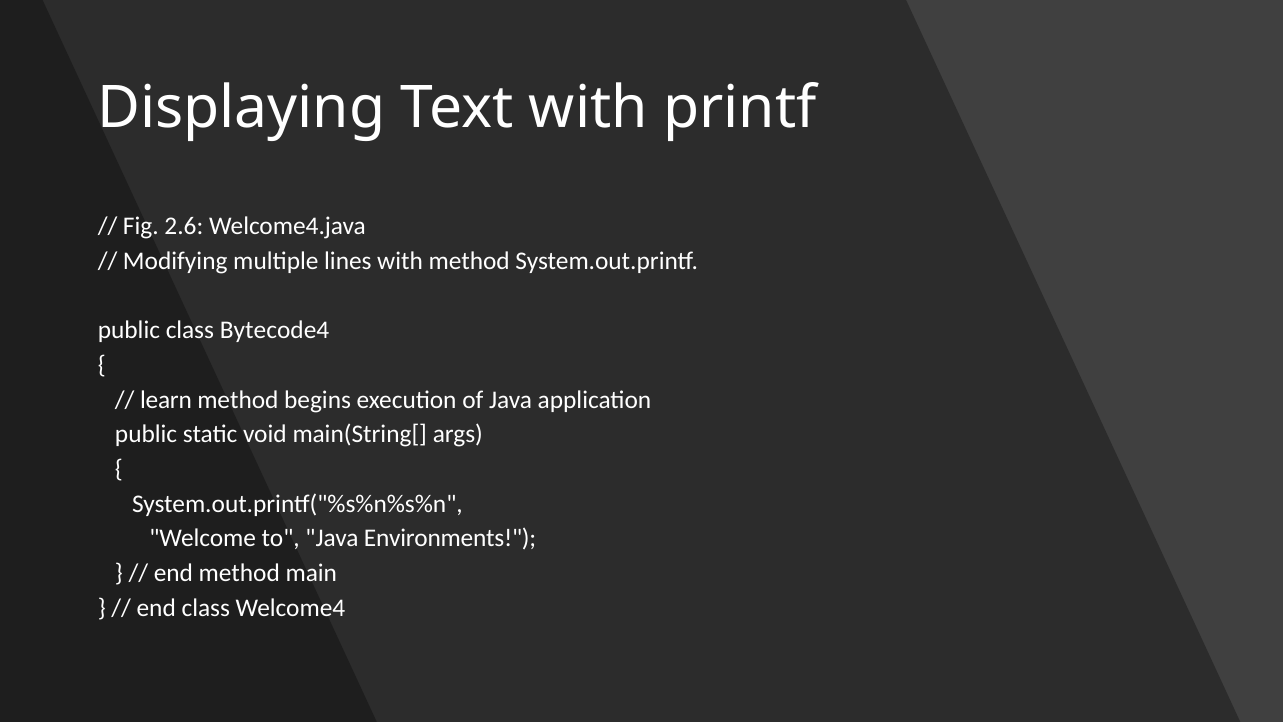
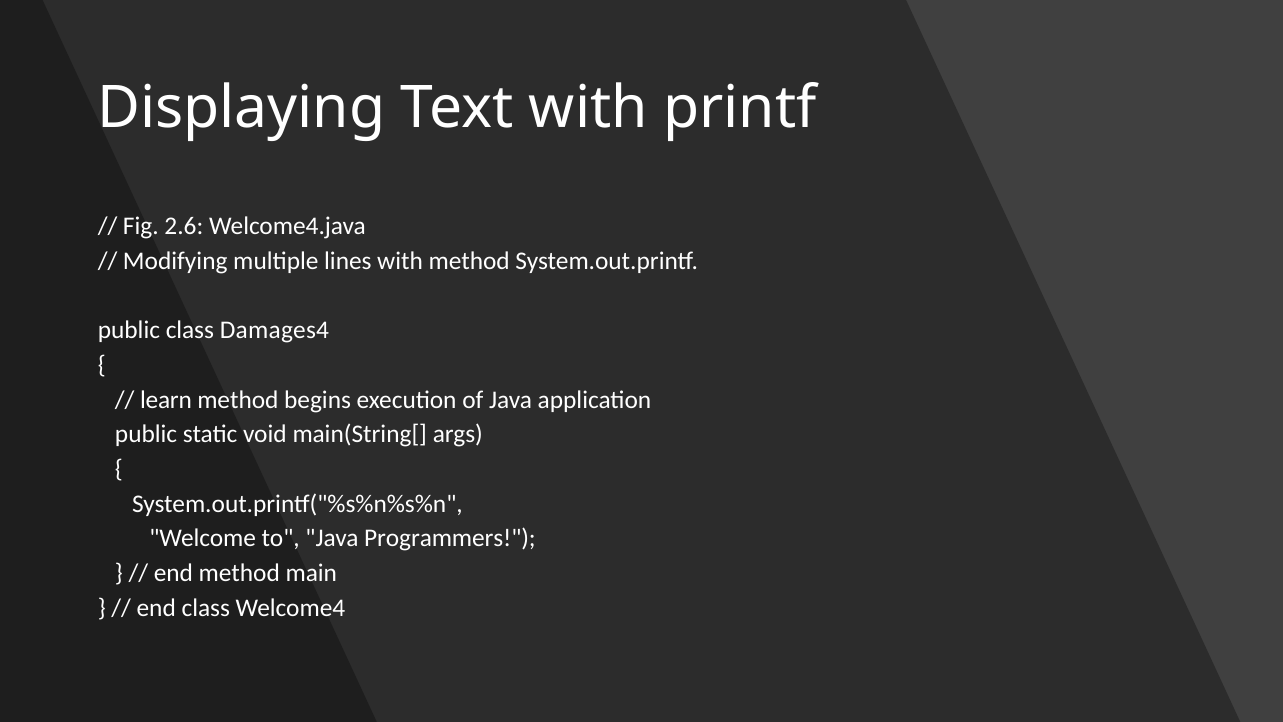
Bytecode4: Bytecode4 -> Damages4 (274, 330)
Environments: Environments -> Programmers (450, 538)
